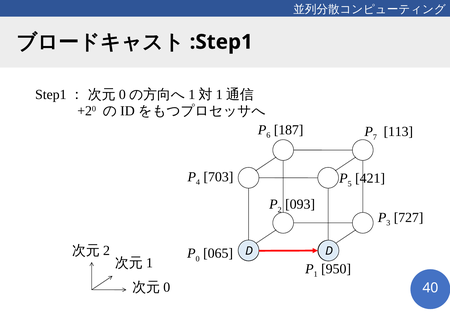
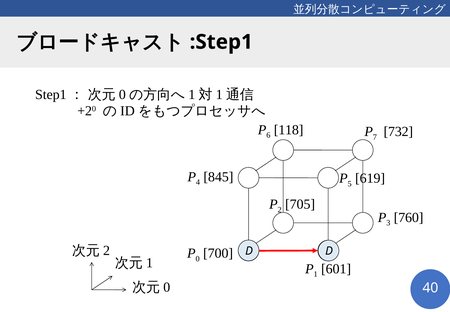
187: 187 -> 118 (289, 130)
113: 113 -> 732 (398, 131)
703: 703 -> 845 (218, 177)
421: 421 -> 619 (370, 178)
093: 093 -> 705 (300, 204)
727: 727 -> 760 (409, 217)
065: 065 -> 700 (218, 253)
950: 950 -> 601 (336, 268)
